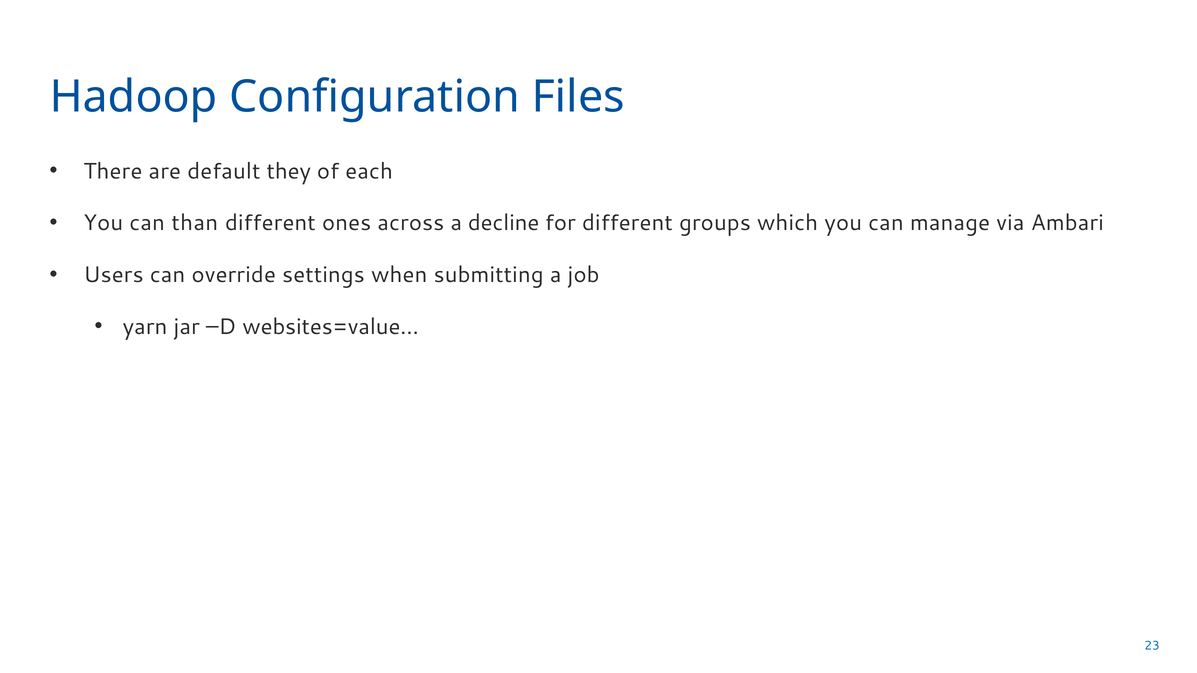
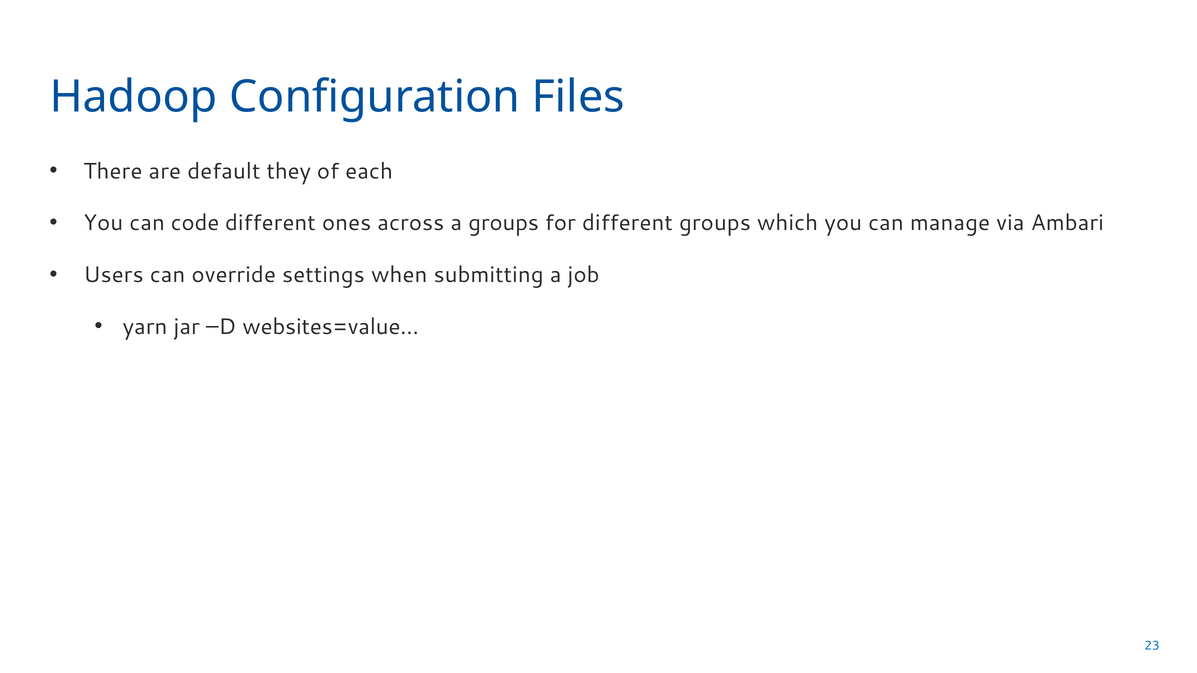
than: than -> code (195, 223)
a decline: decline -> groups (504, 223)
